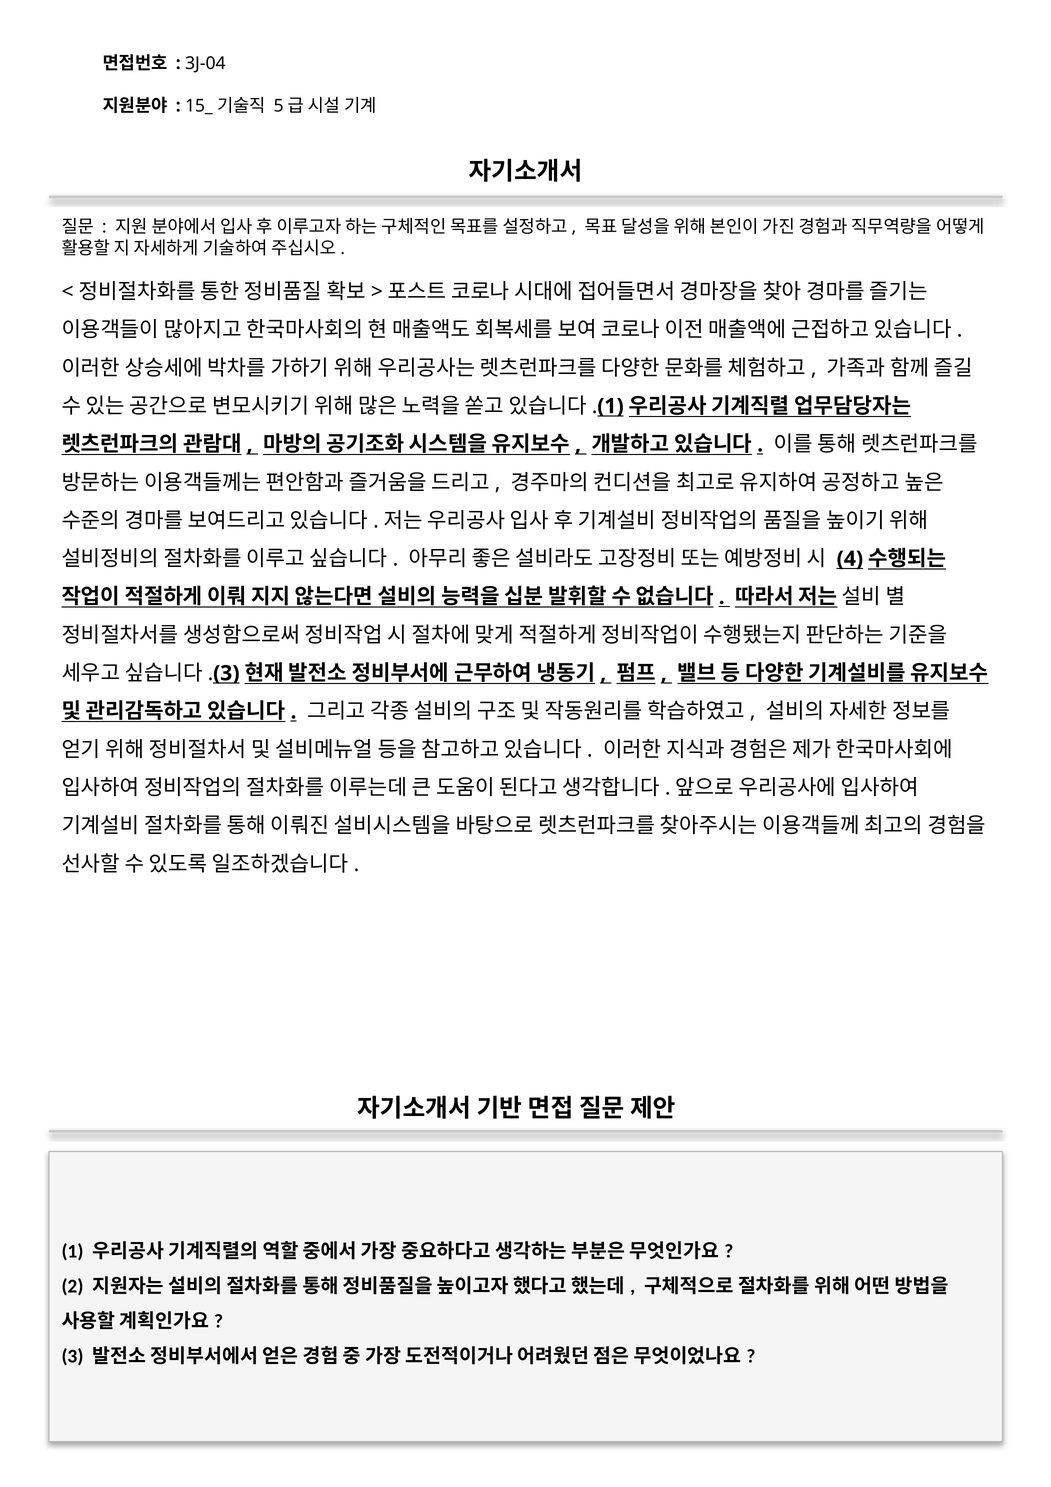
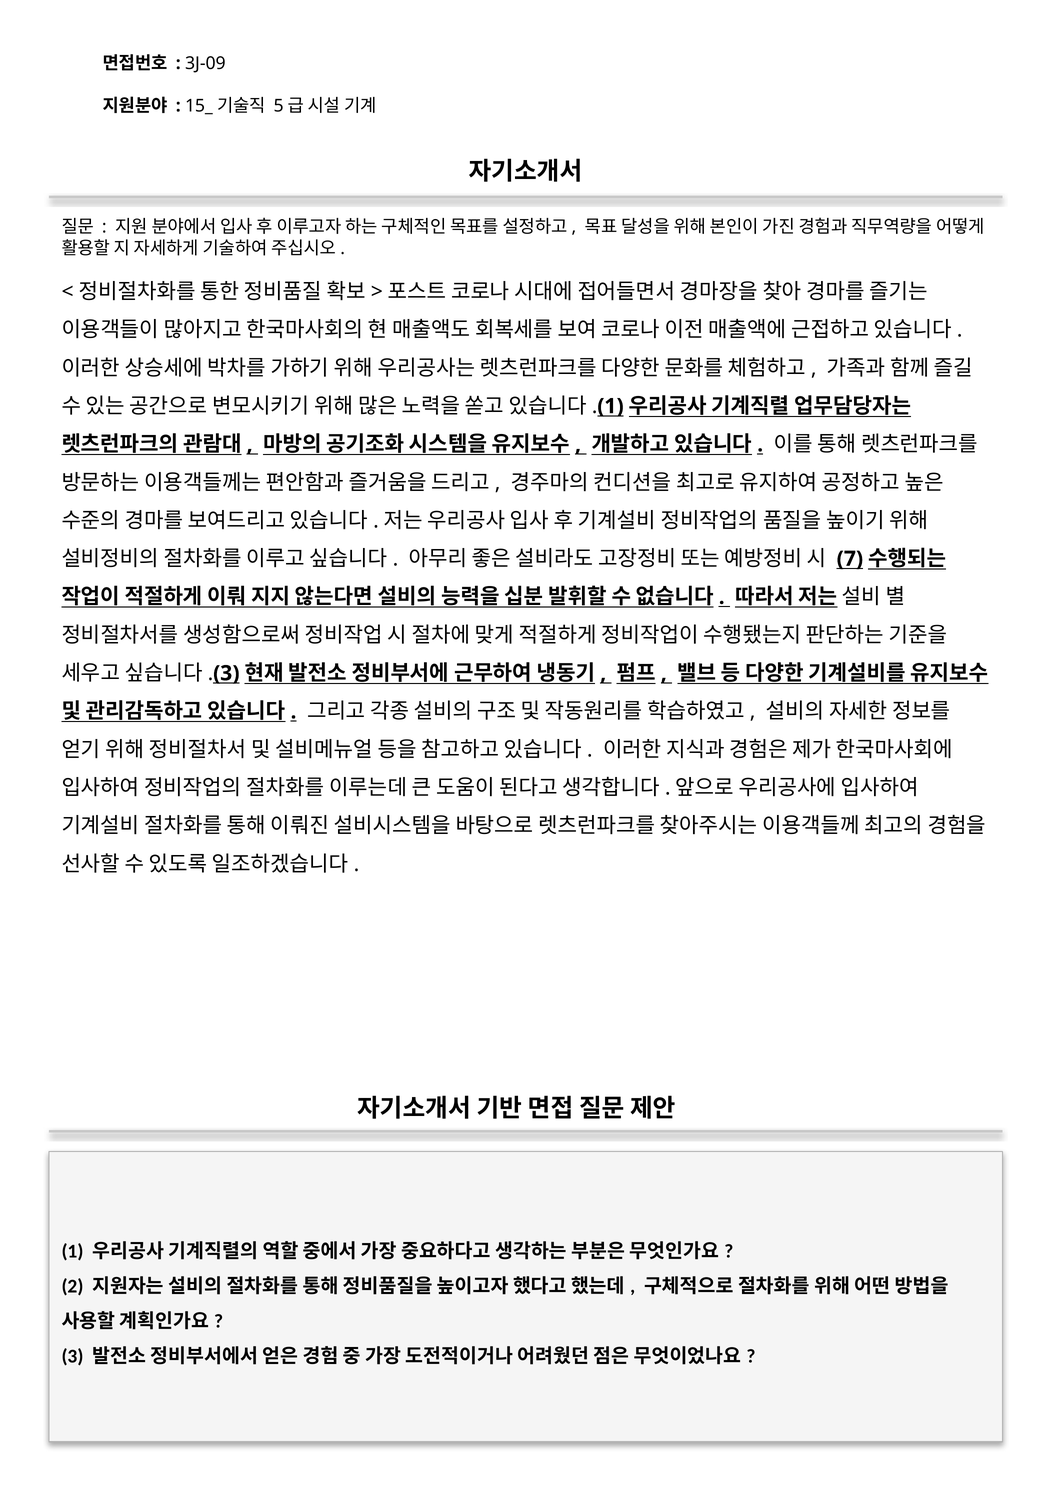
3J-04: 3J-04 -> 3J-09 (205, 63)
4: 4 -> 7 (850, 559)
